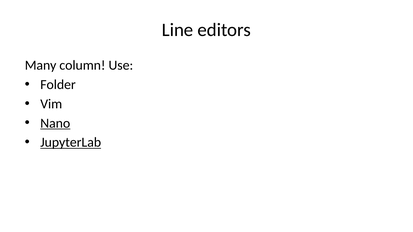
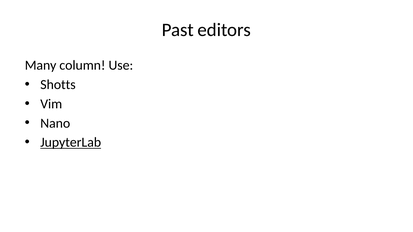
Line: Line -> Past (178, 30)
Folder: Folder -> Shotts (58, 85)
Nano underline: present -> none (55, 123)
